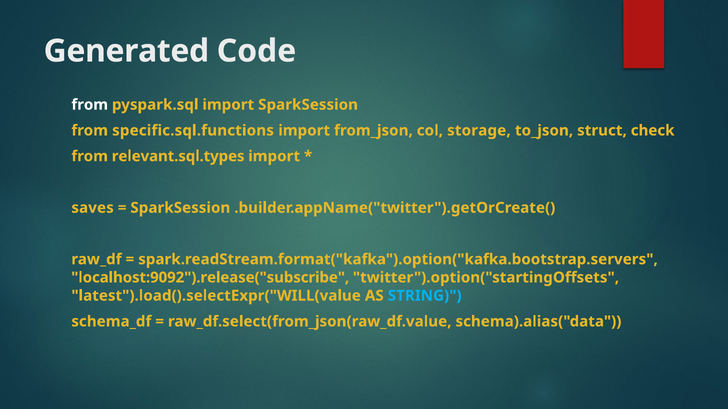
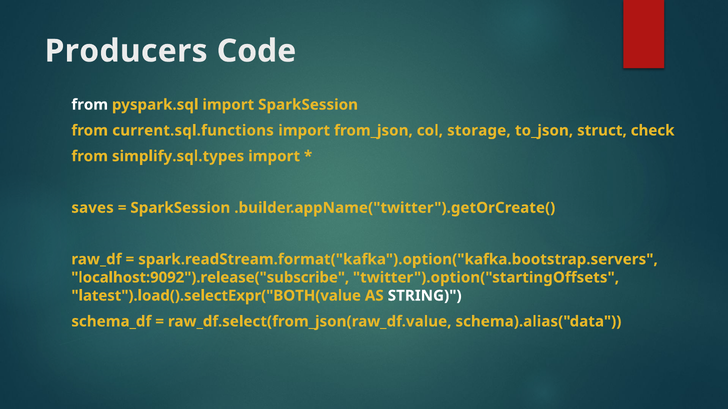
Generated: Generated -> Producers (126, 51)
specific.sql.functions: specific.sql.functions -> current.sql.functions (193, 131)
relevant.sql.types: relevant.sql.types -> simplify.sql.types (178, 156)
latest").load().selectExpr("WILL(value: latest").load().selectExpr("WILL(value -> latest").load().selectExpr("BOTH(value (216, 296)
STRING colour: light blue -> white (425, 296)
